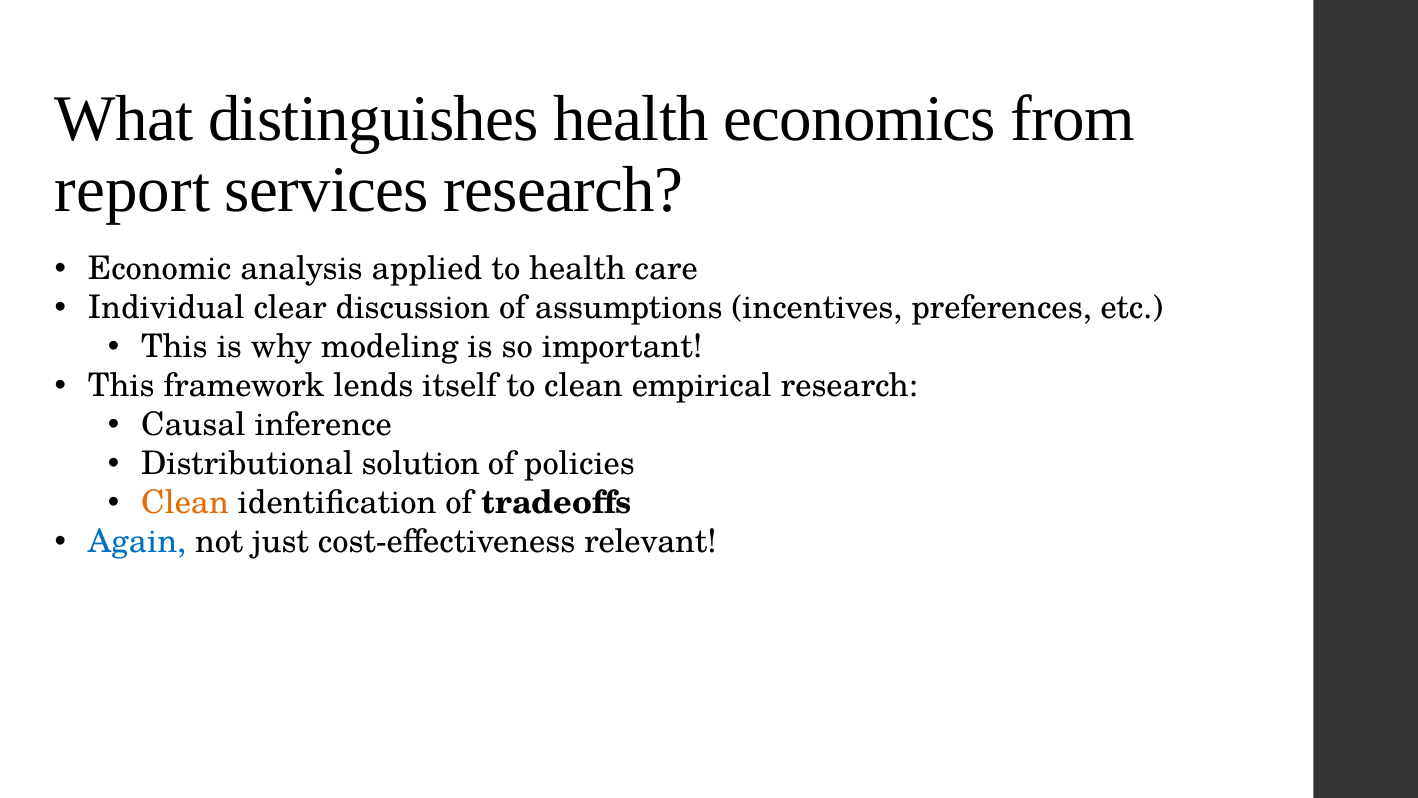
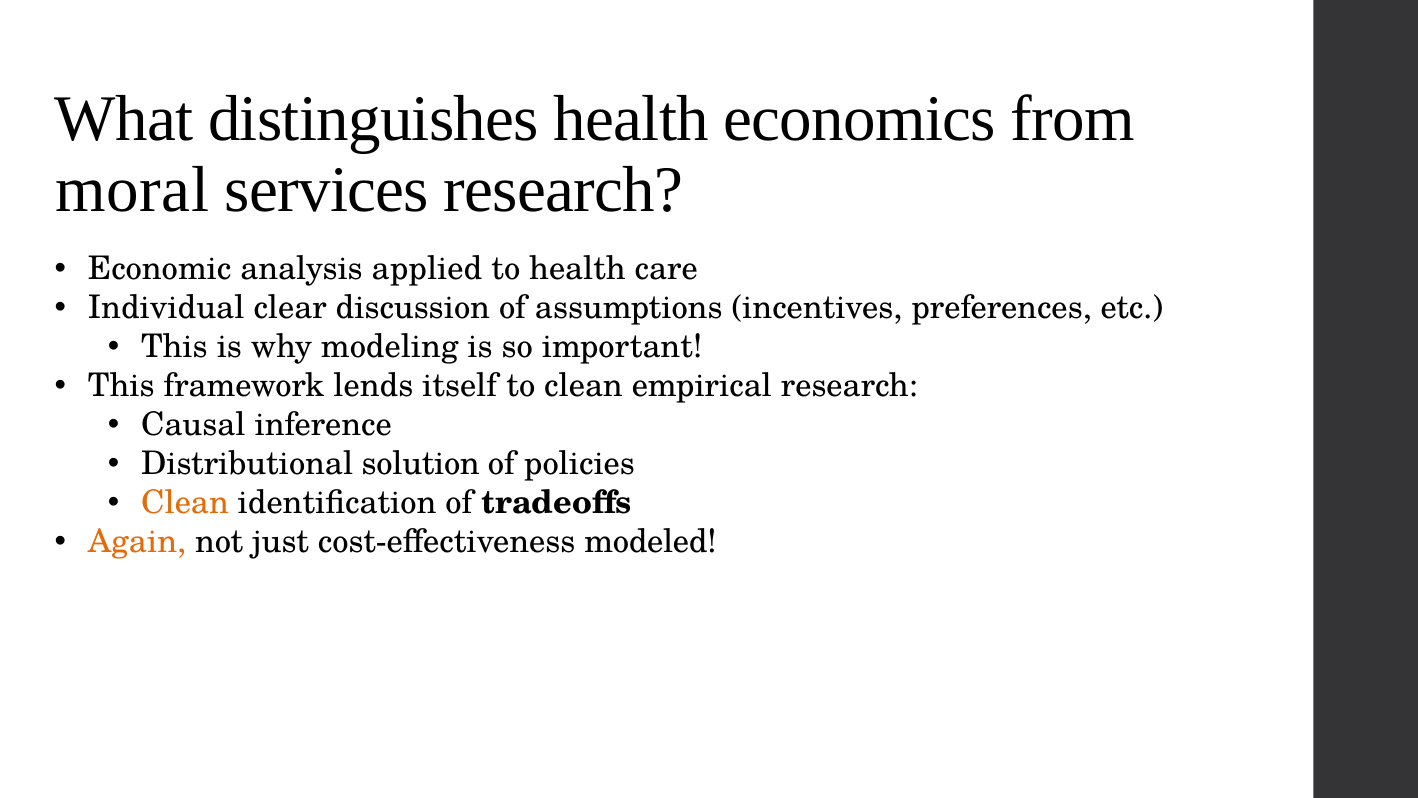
report: report -> moral (132, 190)
Again colour: blue -> orange (137, 542)
relevant: relevant -> modeled (651, 542)
